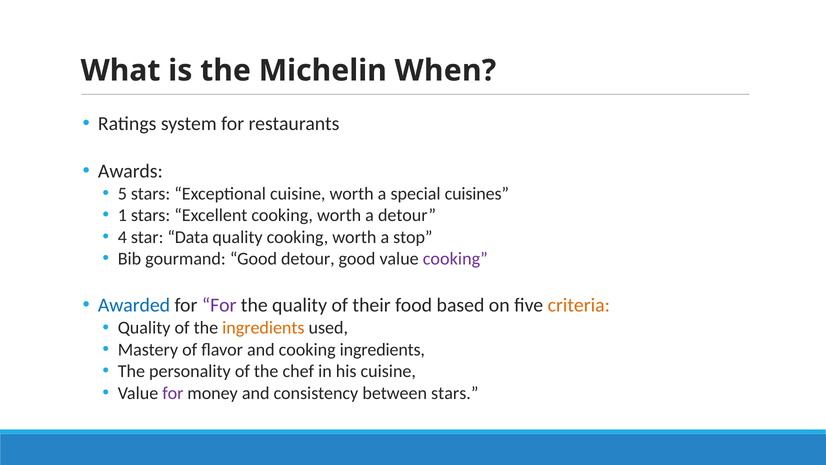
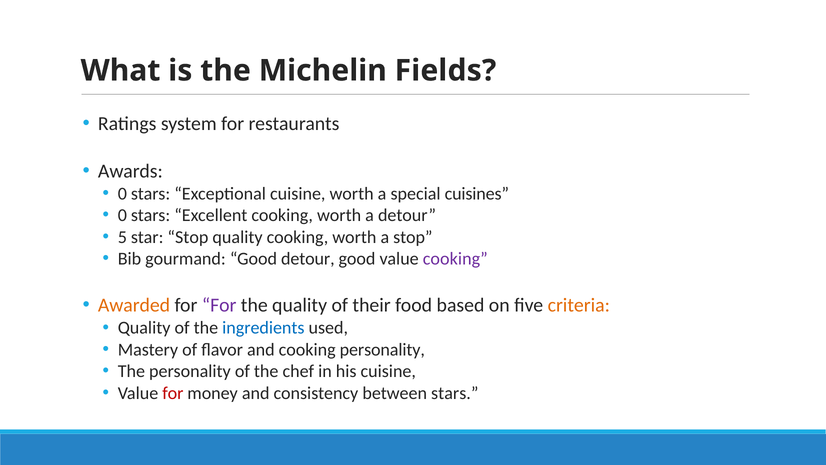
When: When -> Fields (445, 71)
5: 5 -> 0 (122, 194)
1: 1 -> 0 (122, 215)
4: 4 -> 5 (122, 237)
star Data: Data -> Stop (188, 237)
Awarded colour: blue -> orange (134, 305)
ingredients colour: orange -> blue (263, 328)
cooking ingredients: ingredients -> personality (382, 349)
for colour: purple -> red (173, 393)
